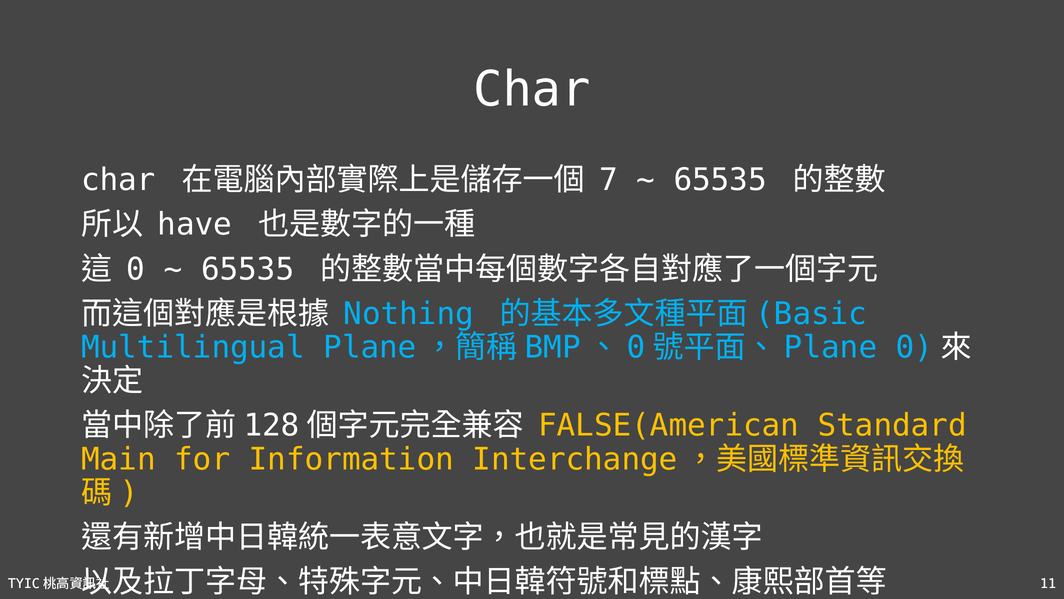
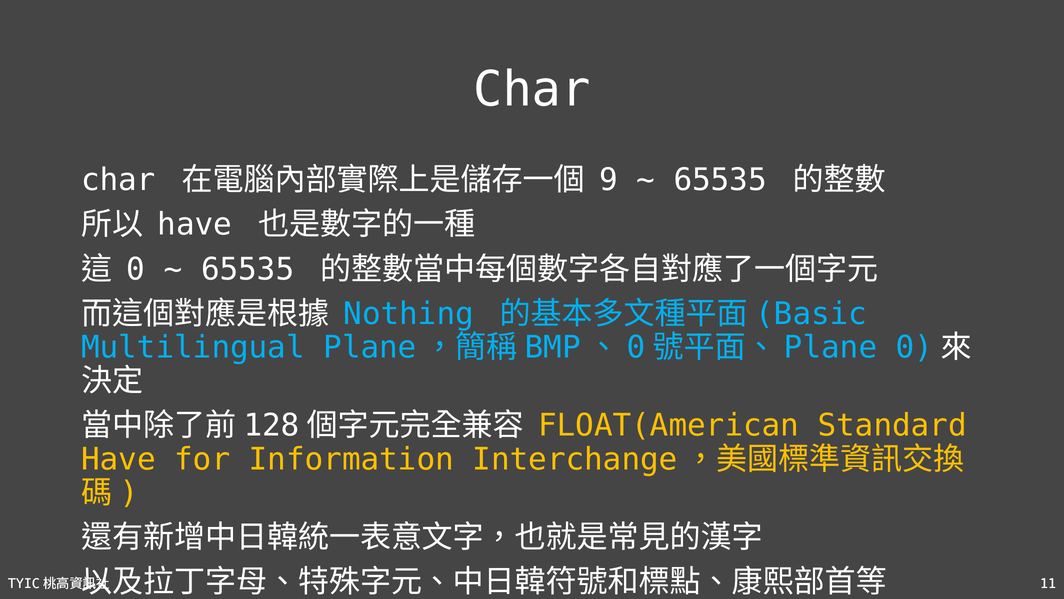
7: 7 -> 9 (608, 180)
FALSE(American: FALSE(American -> FLOAT(American (669, 425)
Main: Main -> Have (118, 459)
